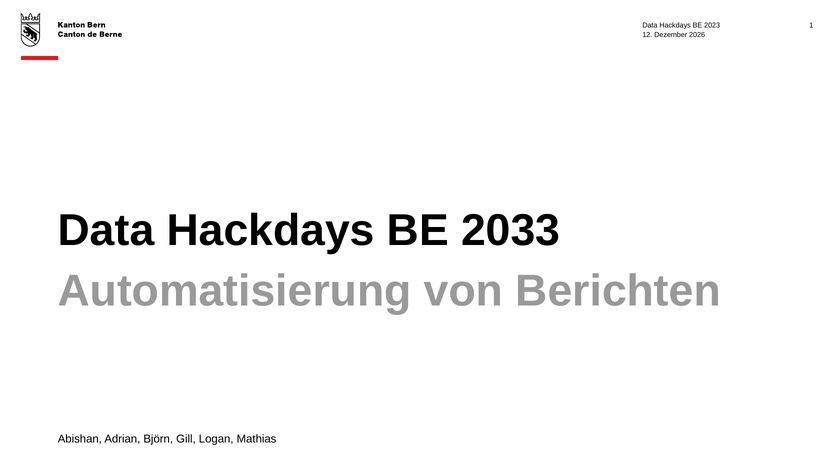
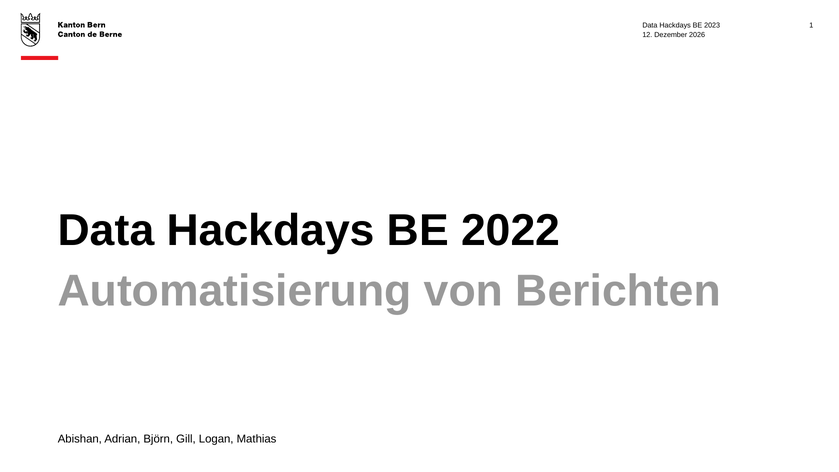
2033: 2033 -> 2022 (511, 230)
